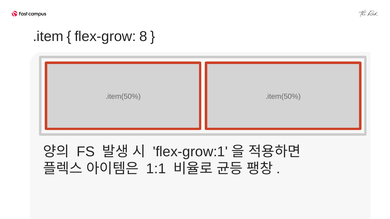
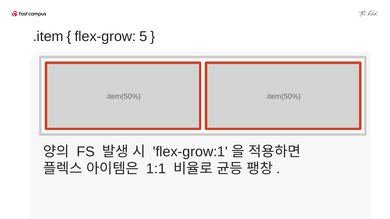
8: 8 -> 5 (143, 36)
